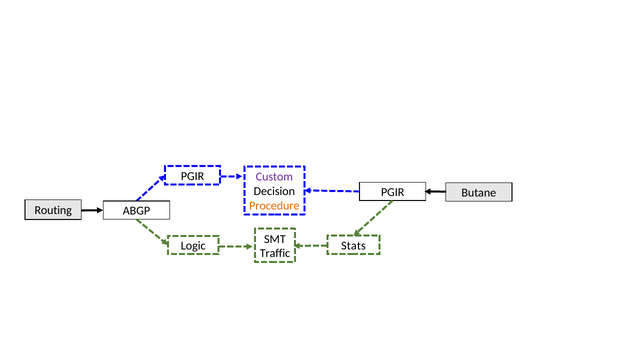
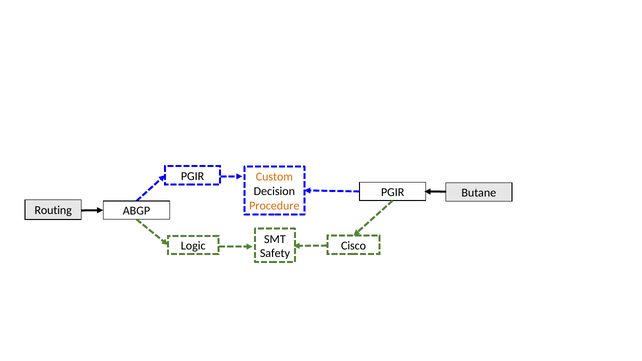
Custom colour: purple -> orange (274, 177)
Stats: Stats -> Cisco (354, 246)
Traffic: Traffic -> Safety (275, 254)
